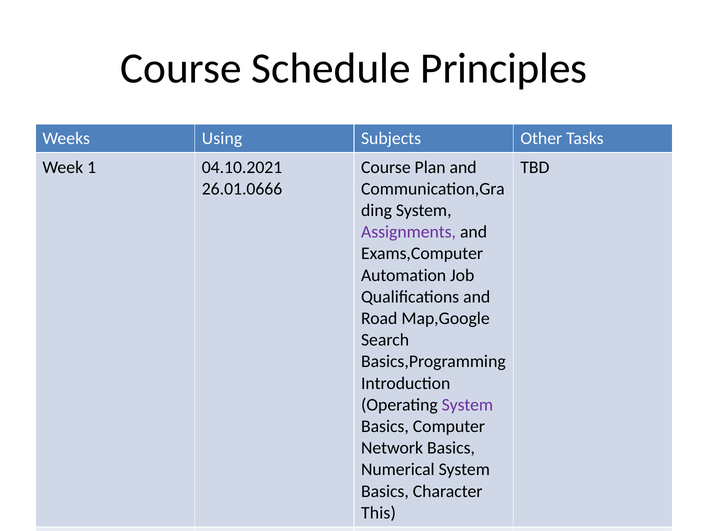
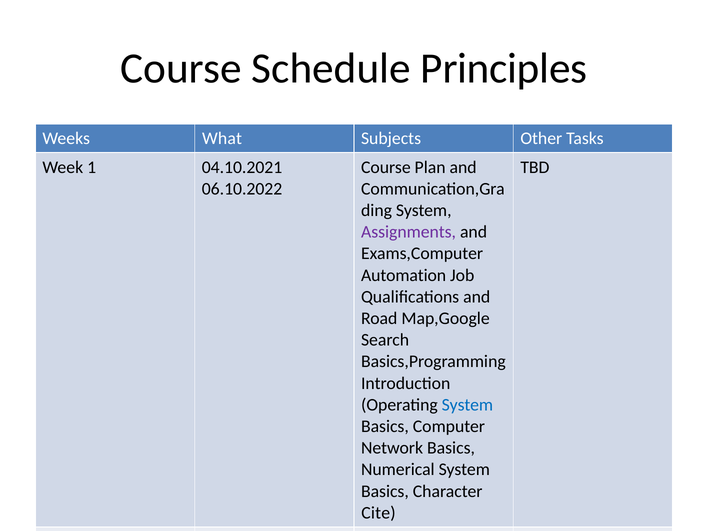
Using: Using -> What (222, 138)
26.01.0666: 26.01.0666 -> 06.10.2022 (242, 189)
System colour: purple -> blue (467, 405)
This: This -> Cite (378, 513)
